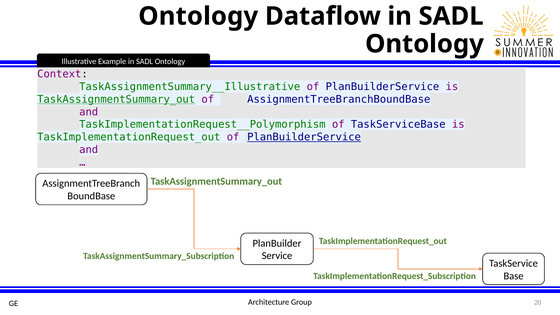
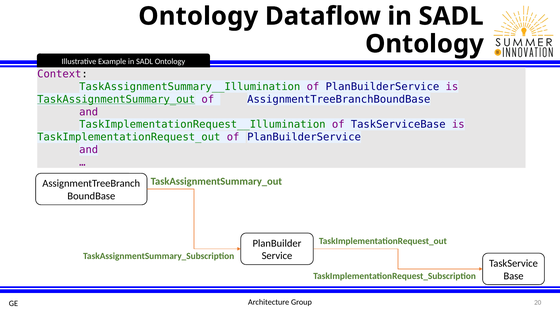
TaskAssignmentSummary__Illustrative: TaskAssignmentSummary__Illustrative -> TaskAssignmentSummary__Illumination (190, 87)
TaskImplementationRequest__Polymorphism: TaskImplementationRequest__Polymorphism -> TaskImplementationRequest__Illumination (202, 125)
PlanBuilderService underline: present -> none (304, 137)
